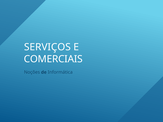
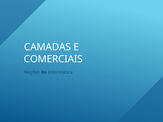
SERVIÇOS: SERVIÇOS -> CAMADAS (47, 47)
